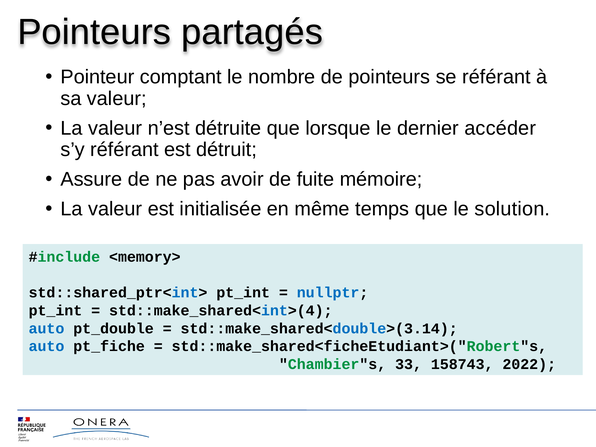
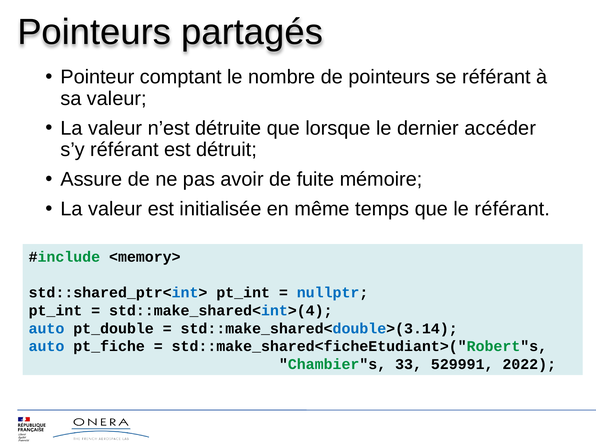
le solution: solution -> référant (512, 209)
158743: 158743 -> 529991 (462, 364)
